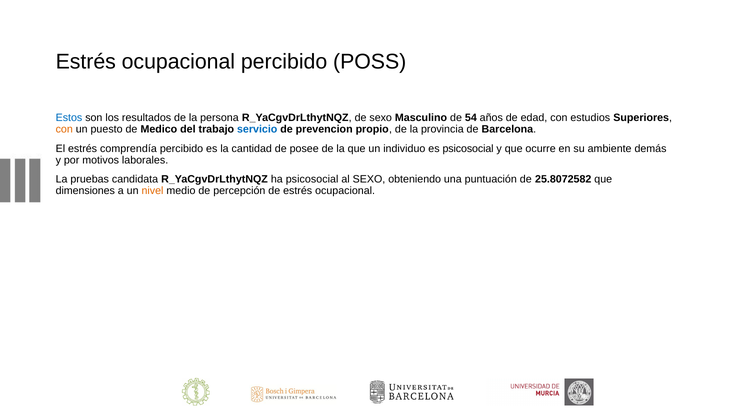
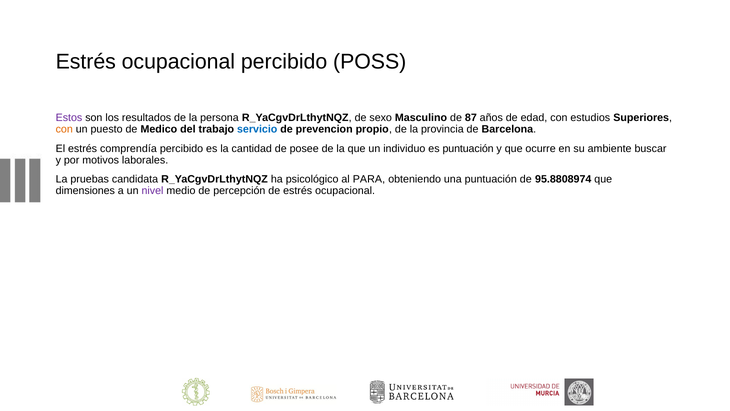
Estos colour: blue -> purple (69, 118)
54: 54 -> 87 (471, 118)
es psicosocial: psicosocial -> puntuación (468, 148)
demás: demás -> buscar (651, 148)
ha psicosocial: psicosocial -> psicológico (312, 179)
al SEXO: SEXO -> PARA (369, 179)
25.8072582: 25.8072582 -> 95.8808974 (563, 179)
nivel colour: orange -> purple (153, 191)
